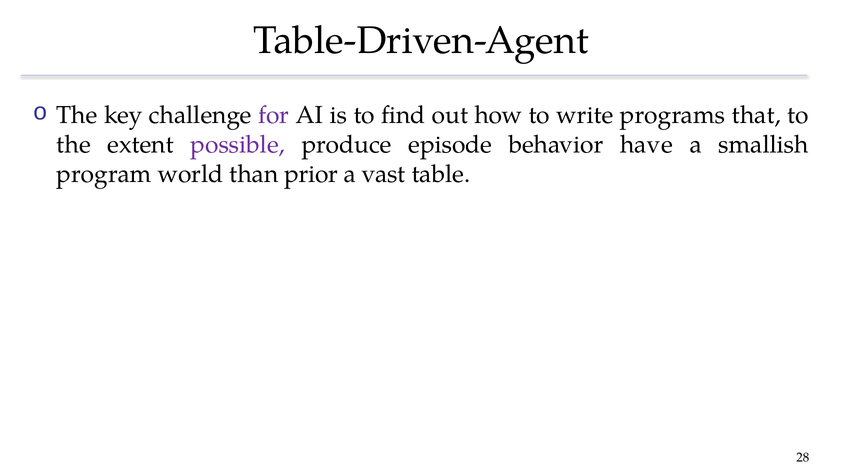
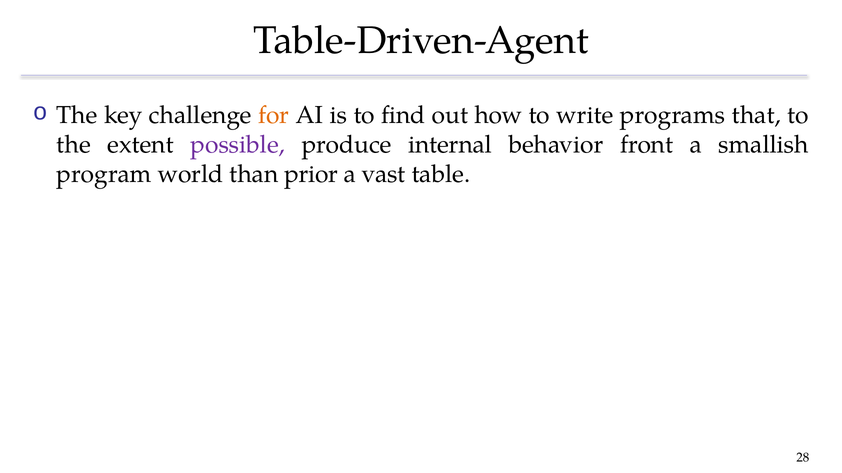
for colour: purple -> orange (274, 115)
episode: episode -> internal (450, 145)
have: have -> front (647, 145)
